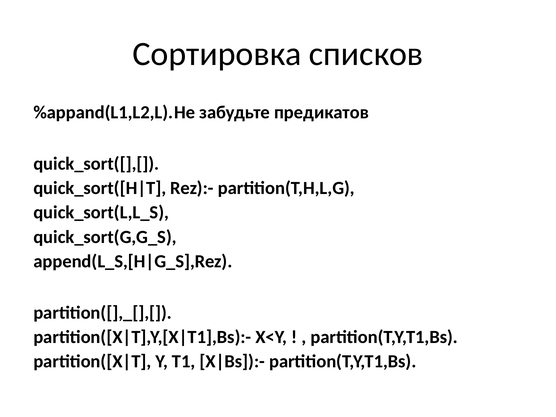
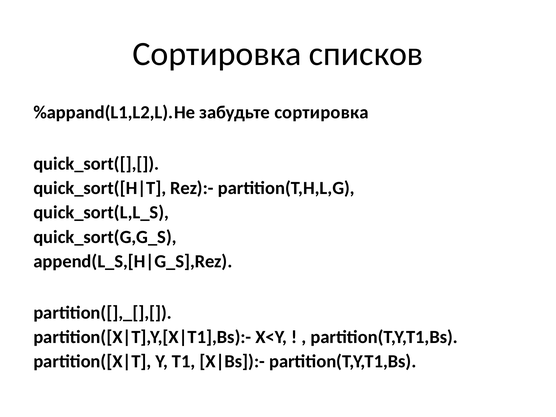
забудьте предикатов: предикатов -> сортировка (321, 113)
